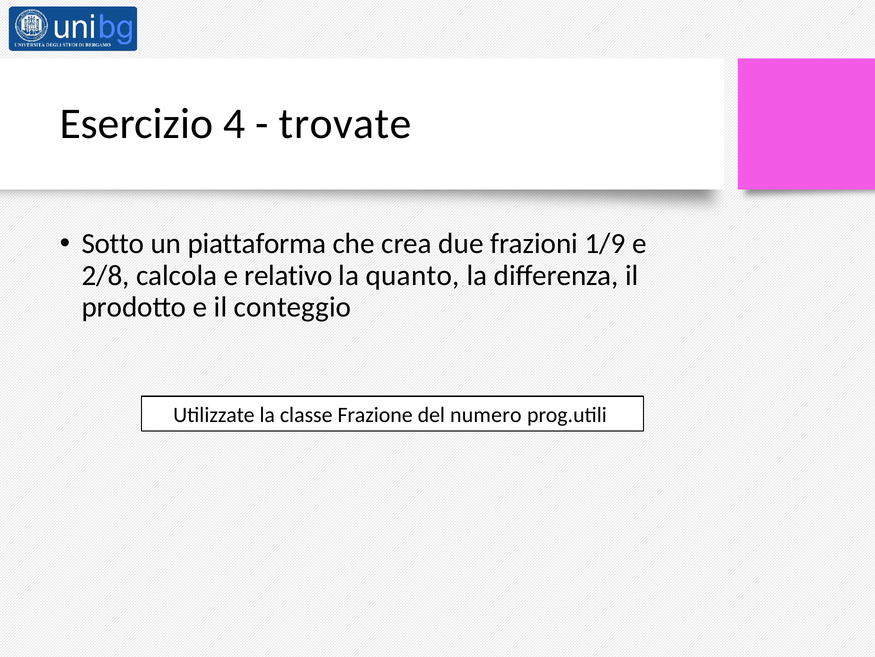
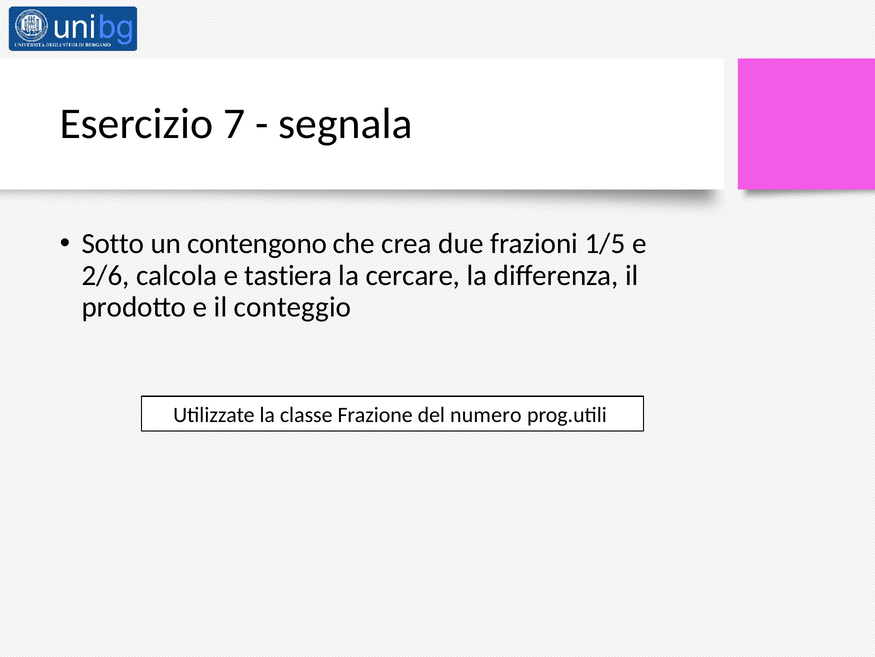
4: 4 -> 7 (234, 123)
trovate: trovate -> segnala (345, 123)
piattaforma: piattaforma -> contengono (257, 244)
1/9: 1/9 -> 1/5 (605, 244)
2/8: 2/8 -> 2/6 (106, 275)
relativo: relativo -> tastiera (288, 275)
quanto: quanto -> cercare (413, 275)
